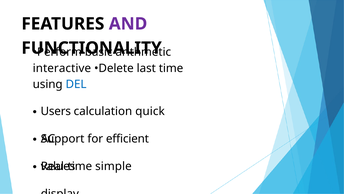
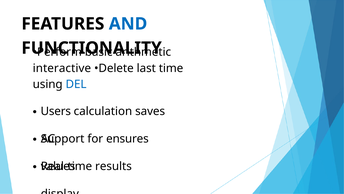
AND colour: purple -> blue (128, 24)
quick: quick -> saves (150, 111)
efficient: efficient -> ensures (127, 138)
simple: simple -> results (113, 166)
